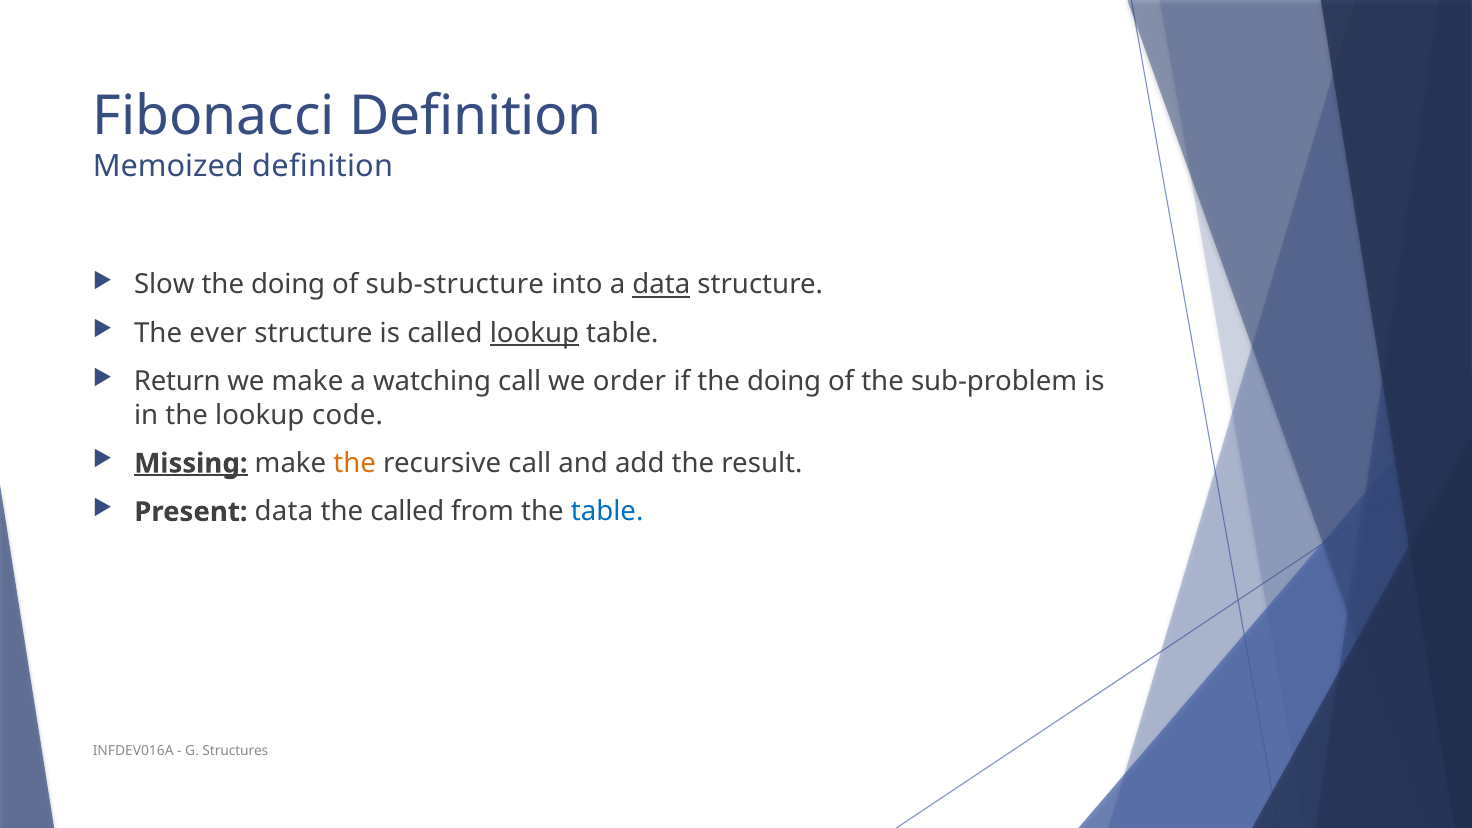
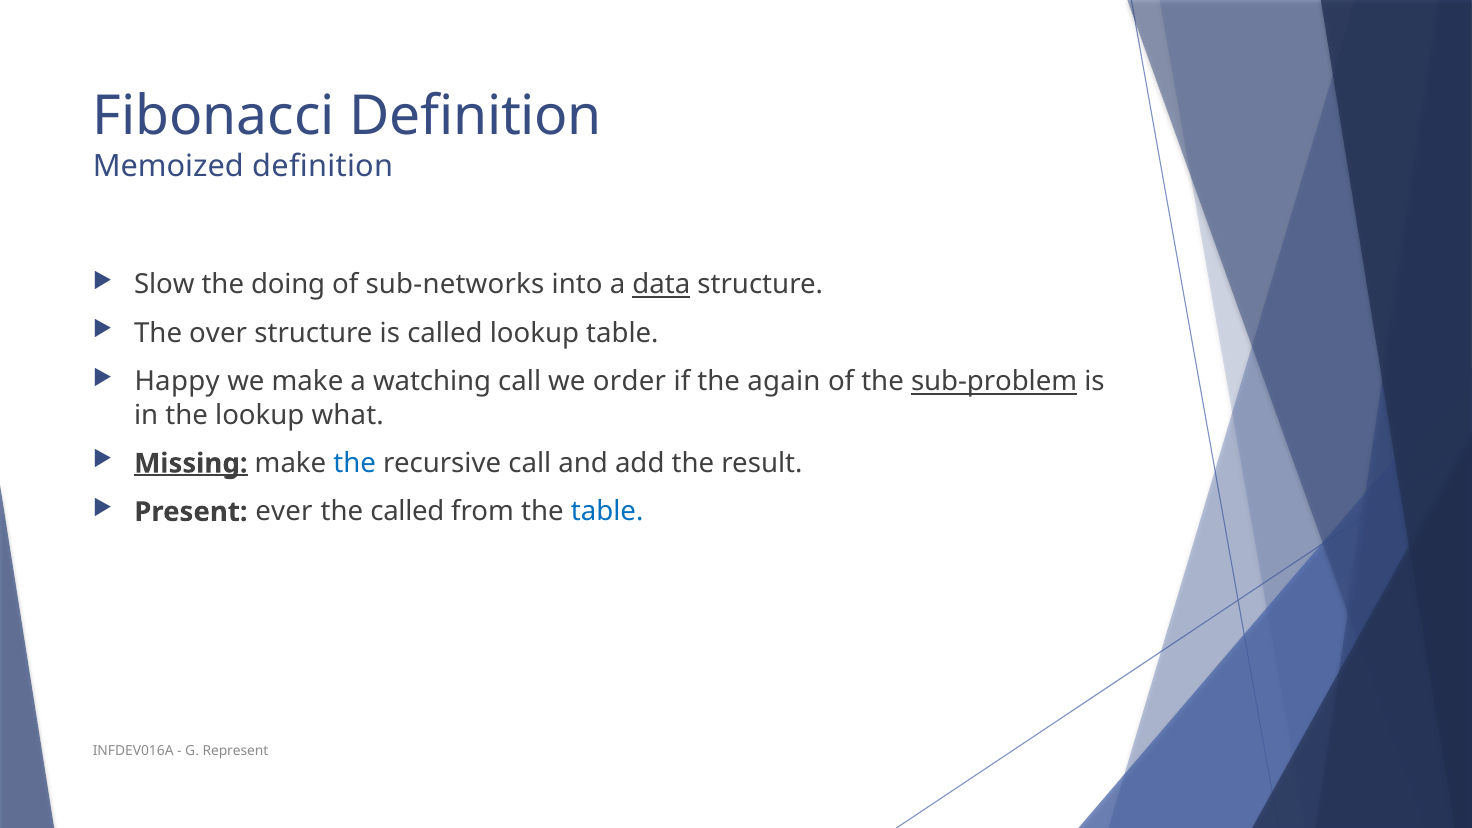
sub-structure: sub-structure -> sub-networks (455, 285)
ever: ever -> over (218, 333)
lookup underline: present -> none (534, 333)
Return: Return -> Happy (177, 382)
if the doing: doing -> again (784, 382)
sub-problem underline: none -> present (994, 382)
code: code -> what (348, 415)
the colour: orange -> blue (355, 463)
Present data: data -> ever (284, 512)
Structures: Structures -> Represent (235, 751)
